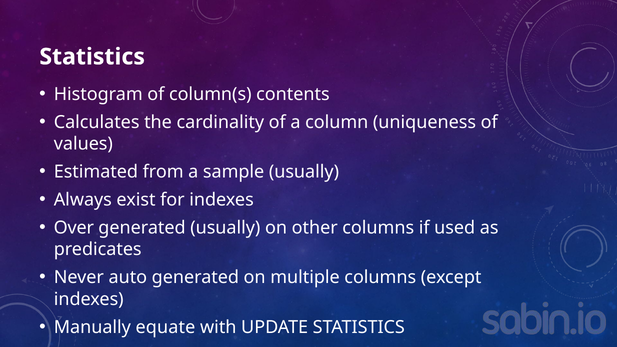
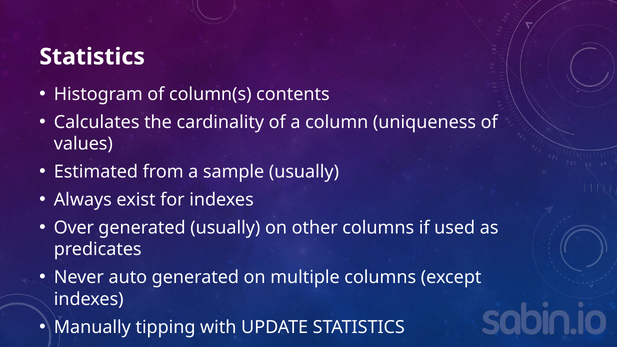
equate: equate -> tipping (166, 327)
